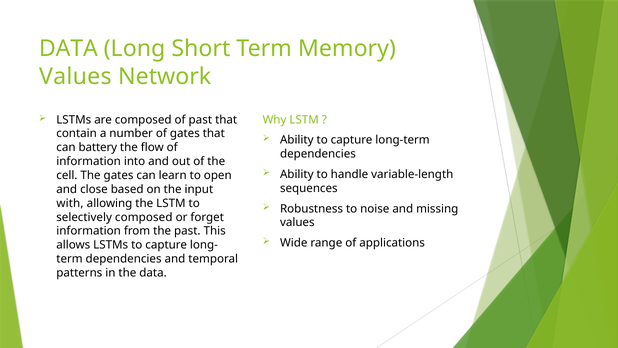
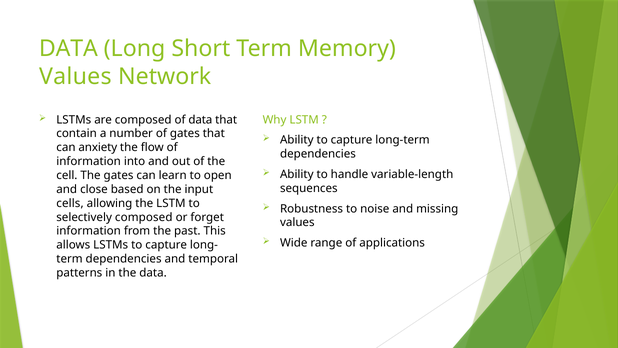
of past: past -> data (200, 120)
battery: battery -> anxiety (98, 147)
with: with -> cells (70, 203)
